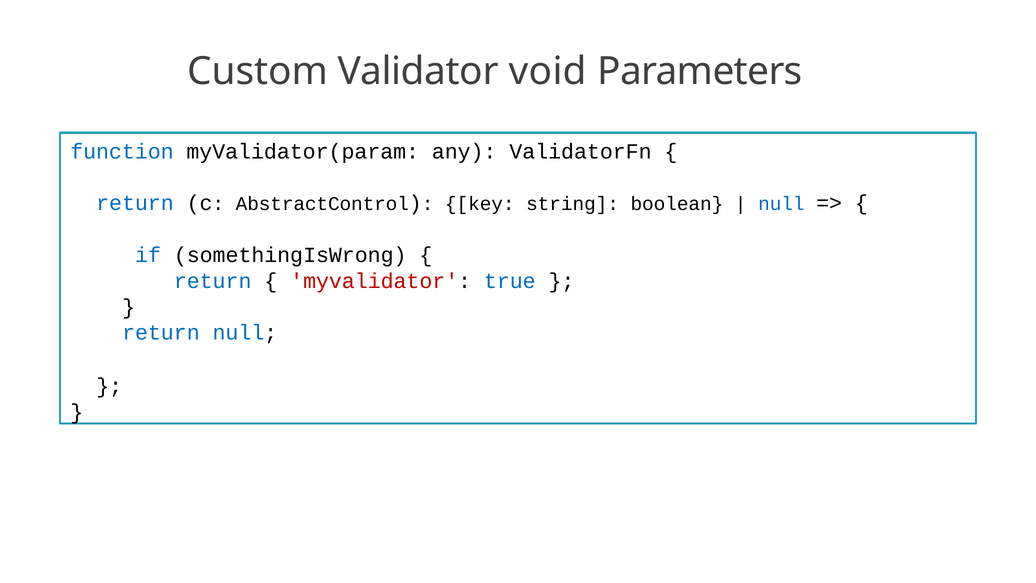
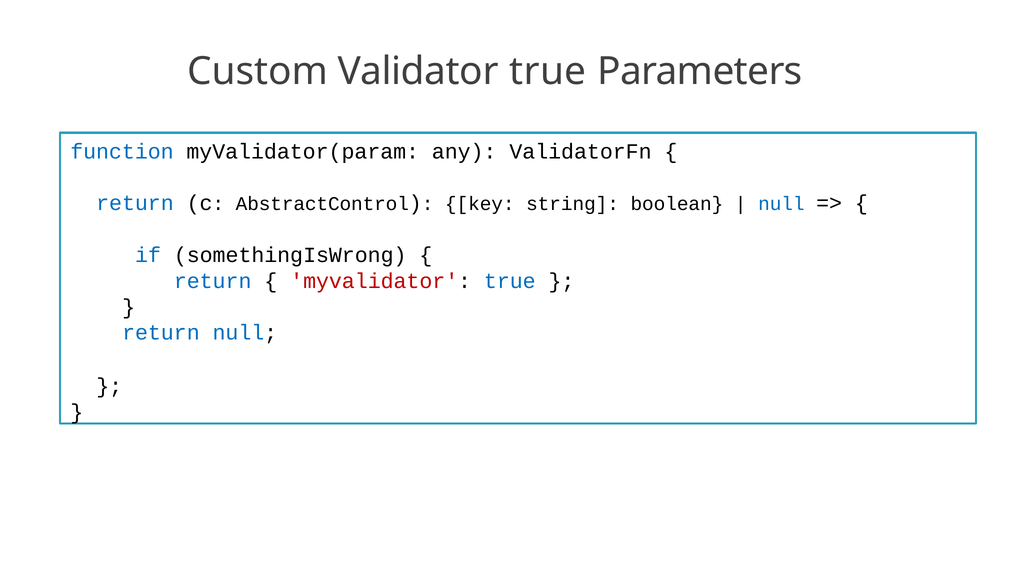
Validator void: void -> true (548, 71)
